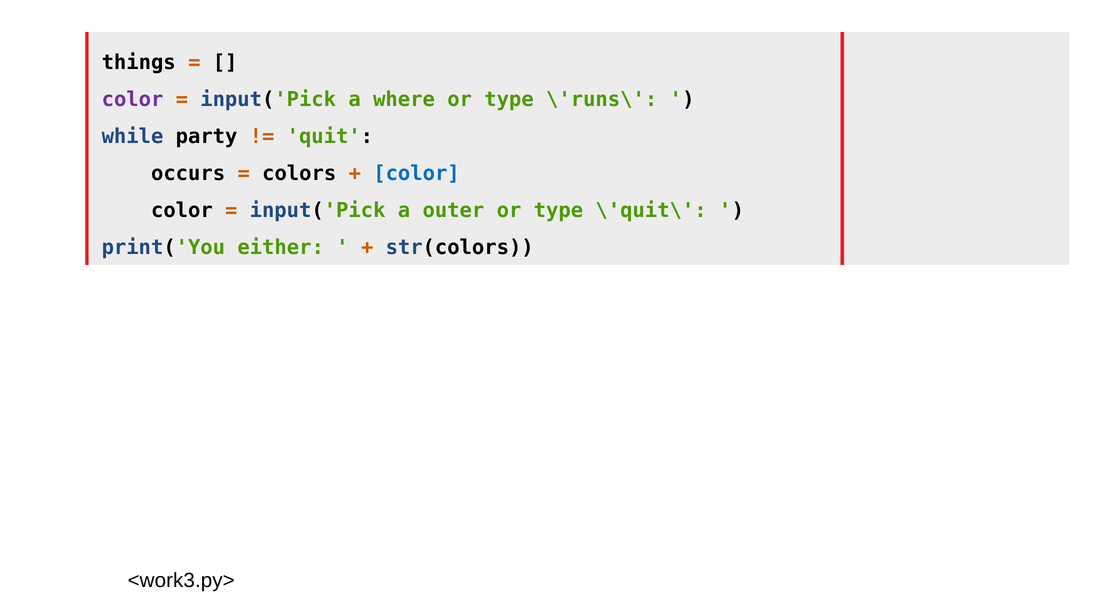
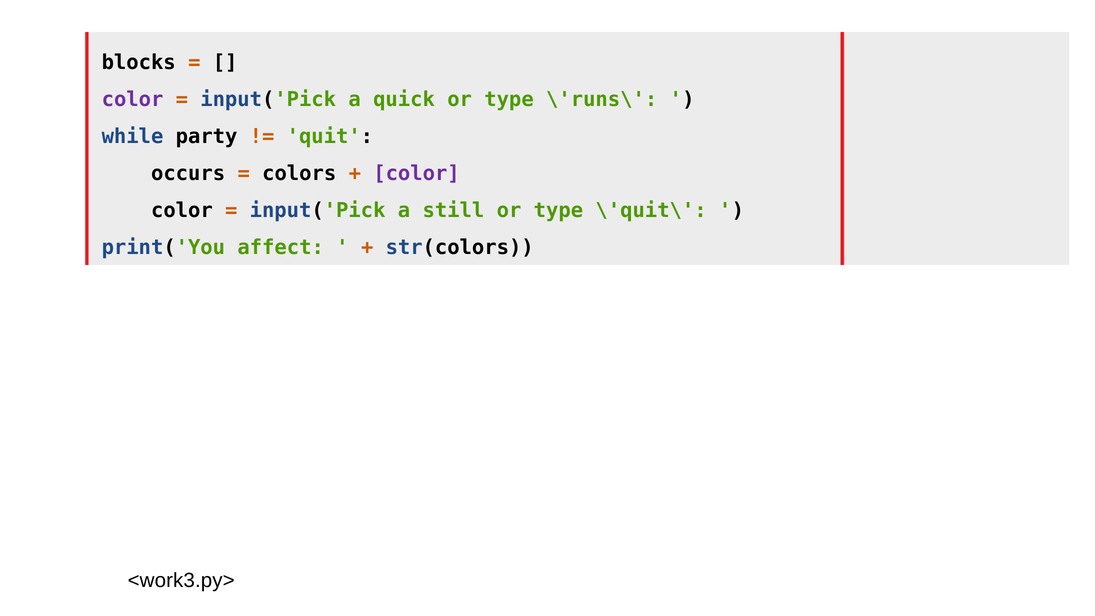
things: things -> blocks (139, 62)
where: where -> quick (404, 99)
color colour: blue -> purple (417, 173)
outer: outer -> still (453, 210)
either: either -> affect (281, 247)
